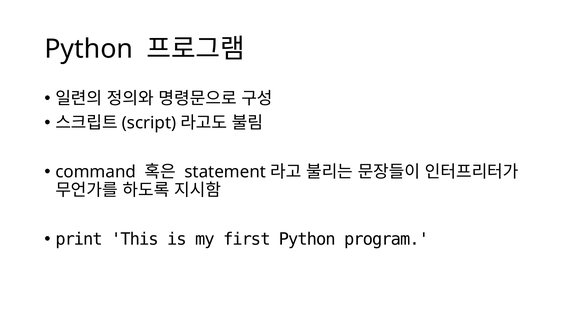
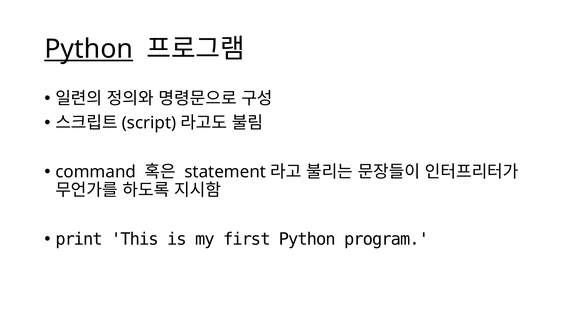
Python underline: none -> present (89, 49)
